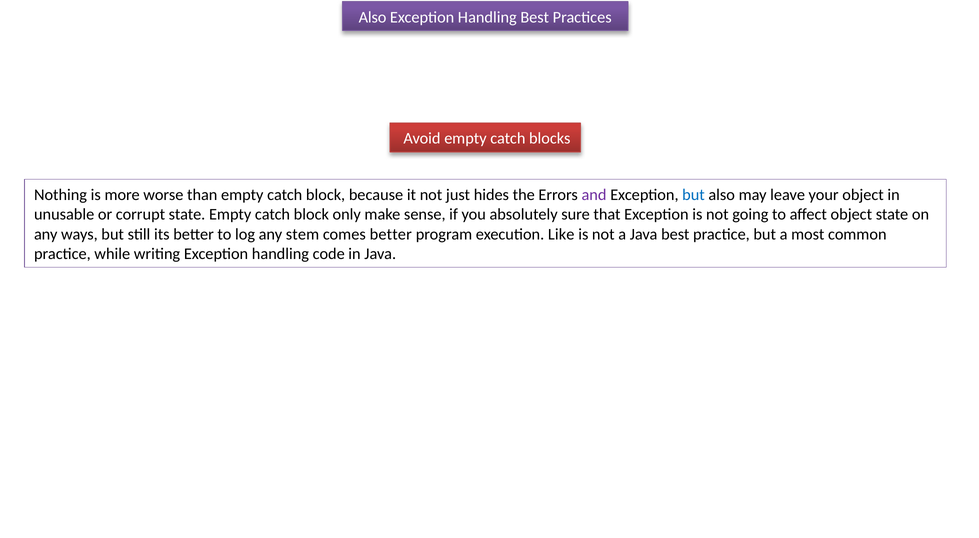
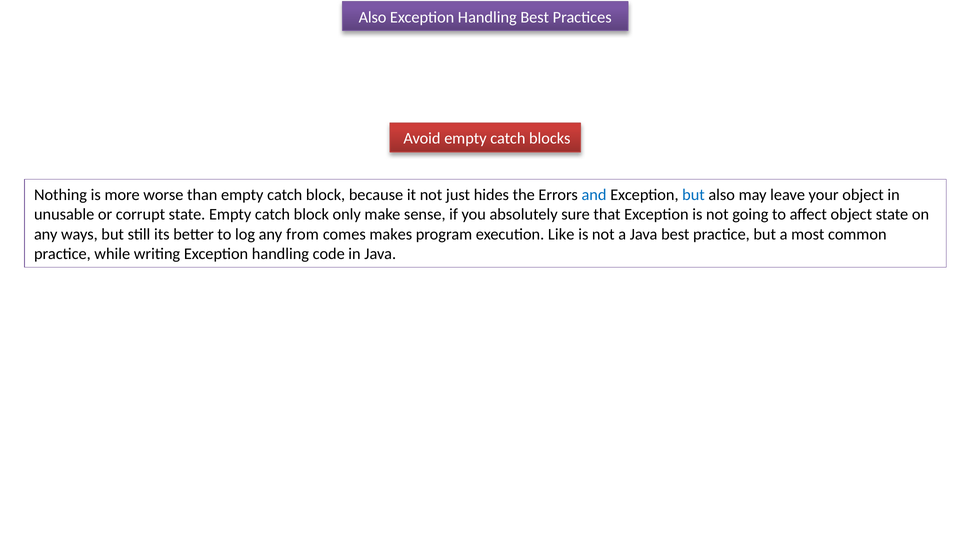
and colour: purple -> blue (594, 195)
stem: stem -> from (303, 234)
comes better: better -> makes (391, 234)
